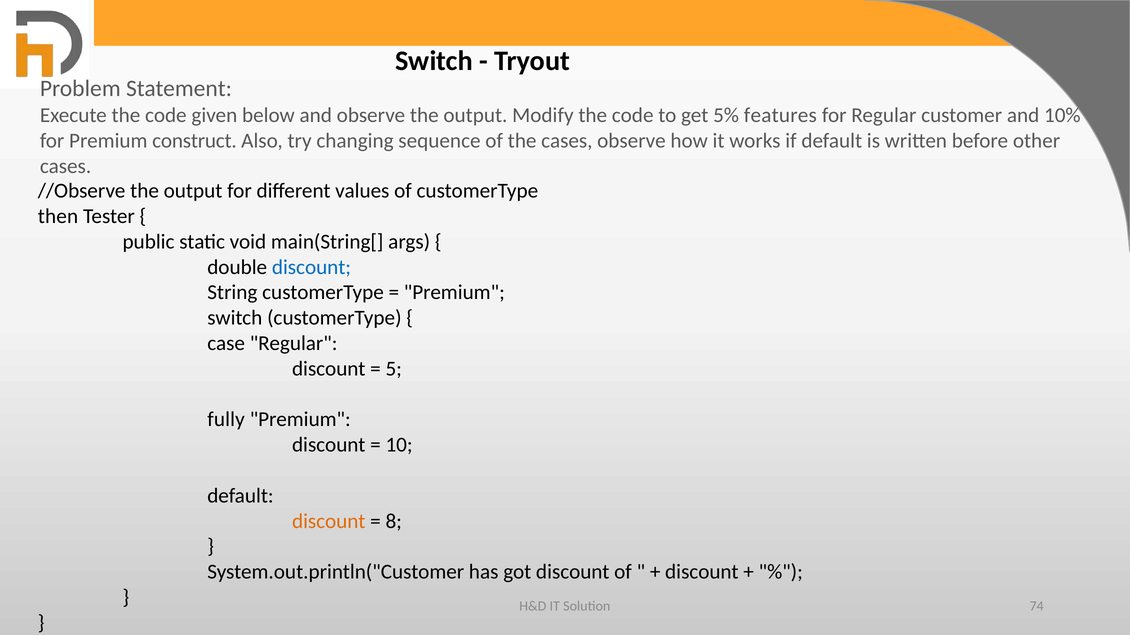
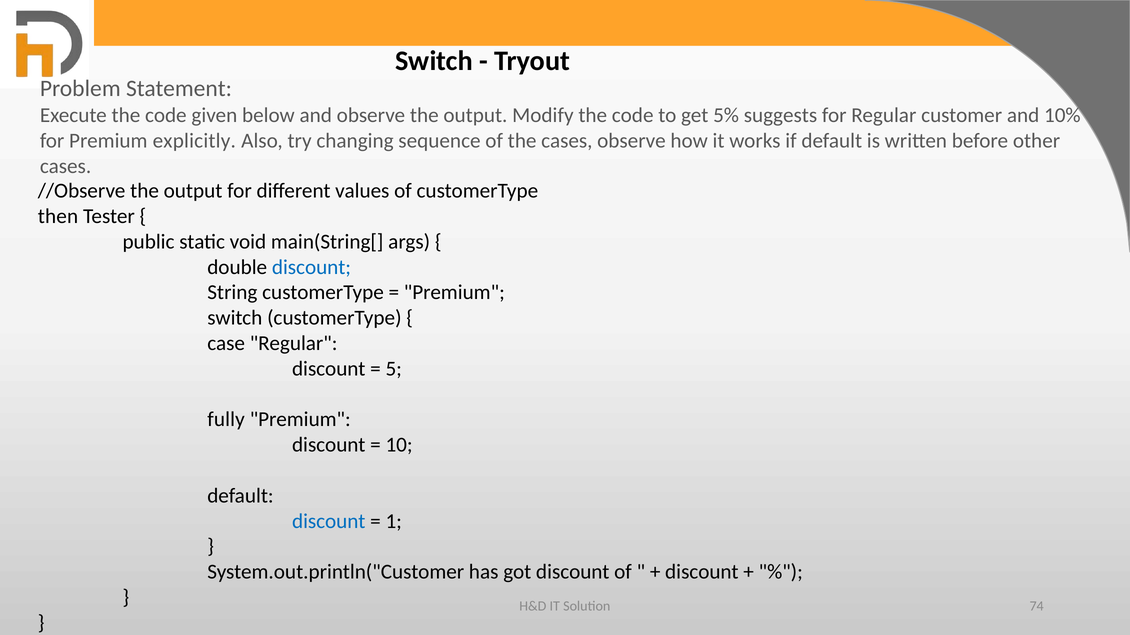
features: features -> suggests (780, 116)
construct: construct -> explicitly (194, 141)
discount colour: orange -> blue (329, 522)
8: 8 -> 1 (394, 522)
